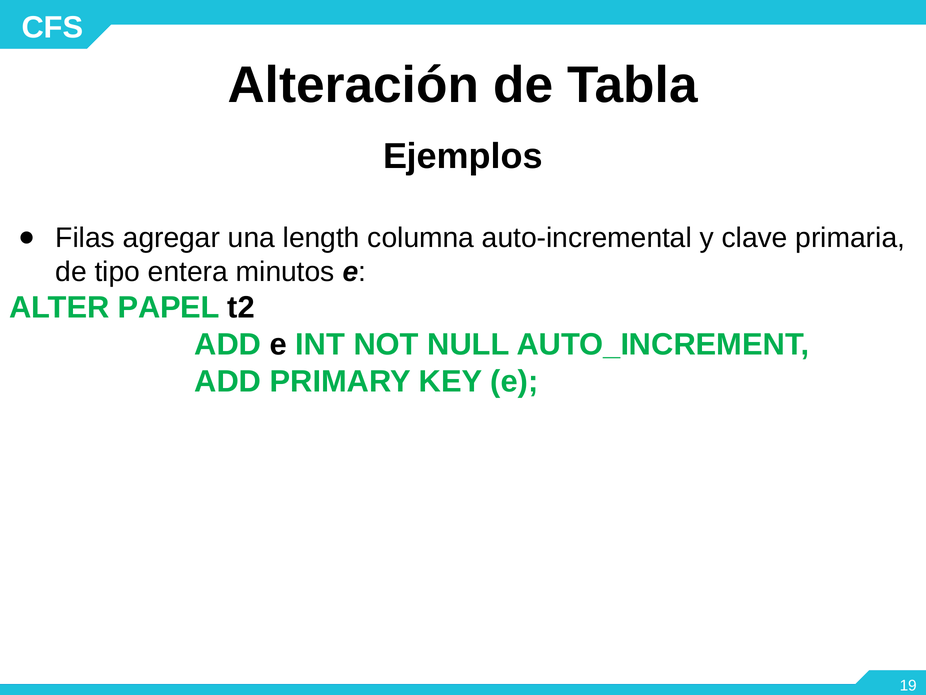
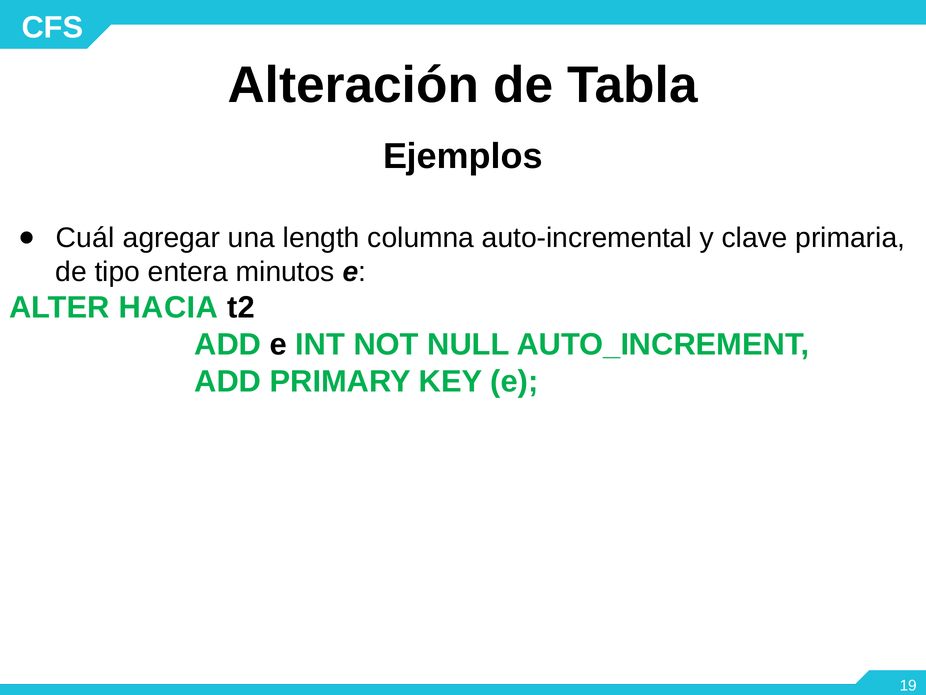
Filas: Filas -> Cuál (85, 238)
PAPEL: PAPEL -> HACIA (168, 307)
